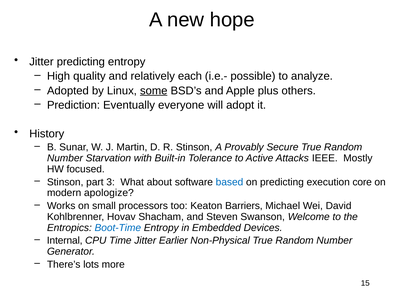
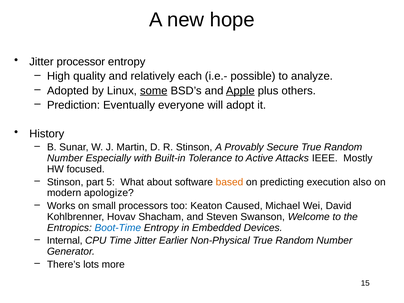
Jitter predicting: predicting -> processor (81, 62)
Apple underline: none -> present (240, 91)
Starvation: Starvation -> Especially (108, 158)
3: 3 -> 5 (111, 182)
based colour: blue -> orange (229, 182)
core: core -> also (362, 182)
Barriers: Barriers -> Caused (244, 206)
